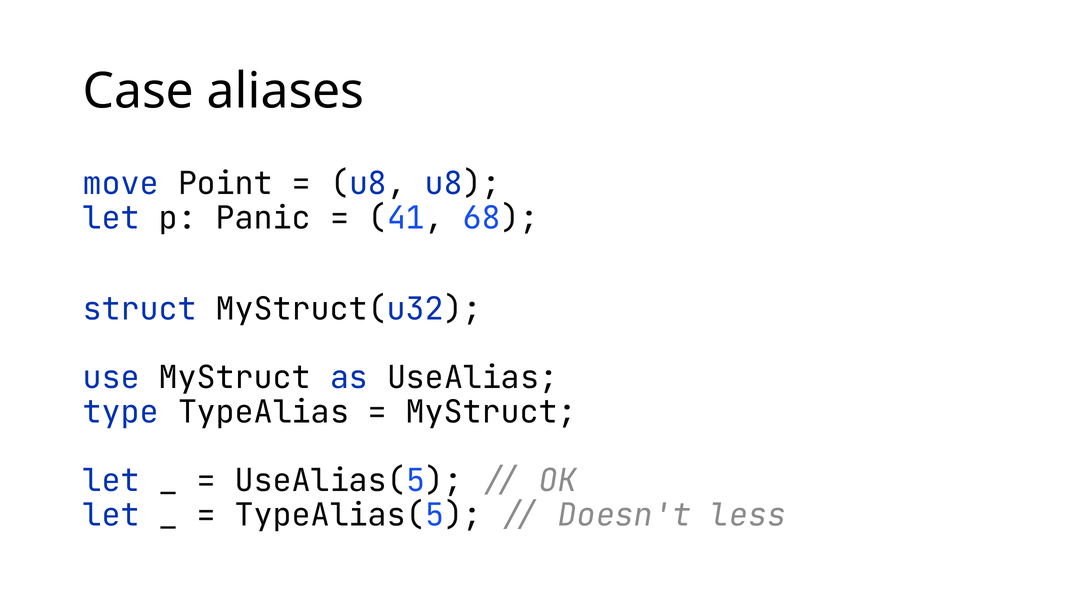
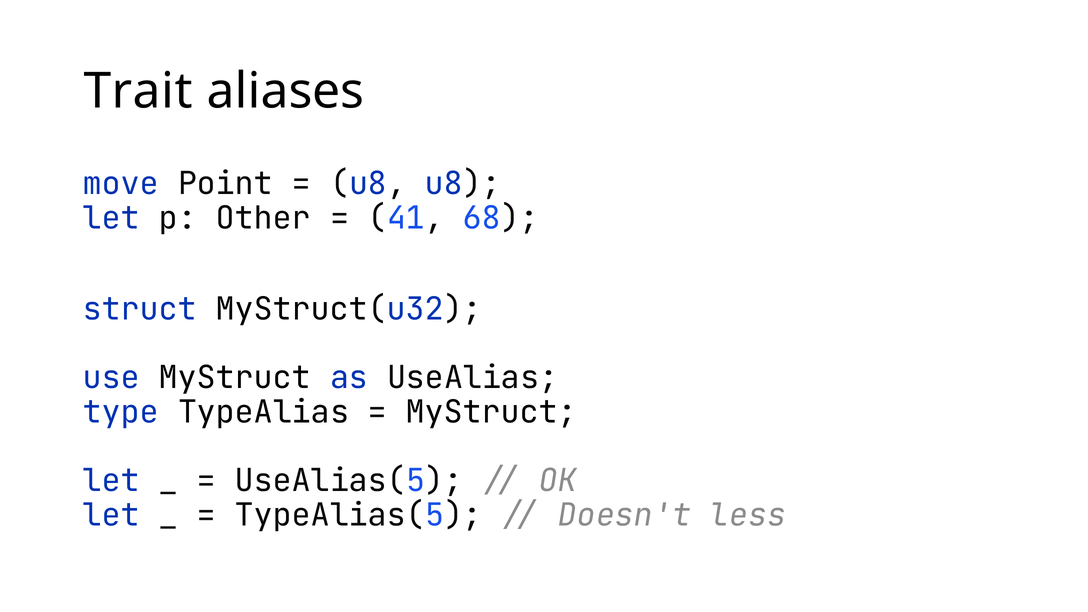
Case: Case -> Trait (138, 91)
Panic: Panic -> Other (263, 218)
